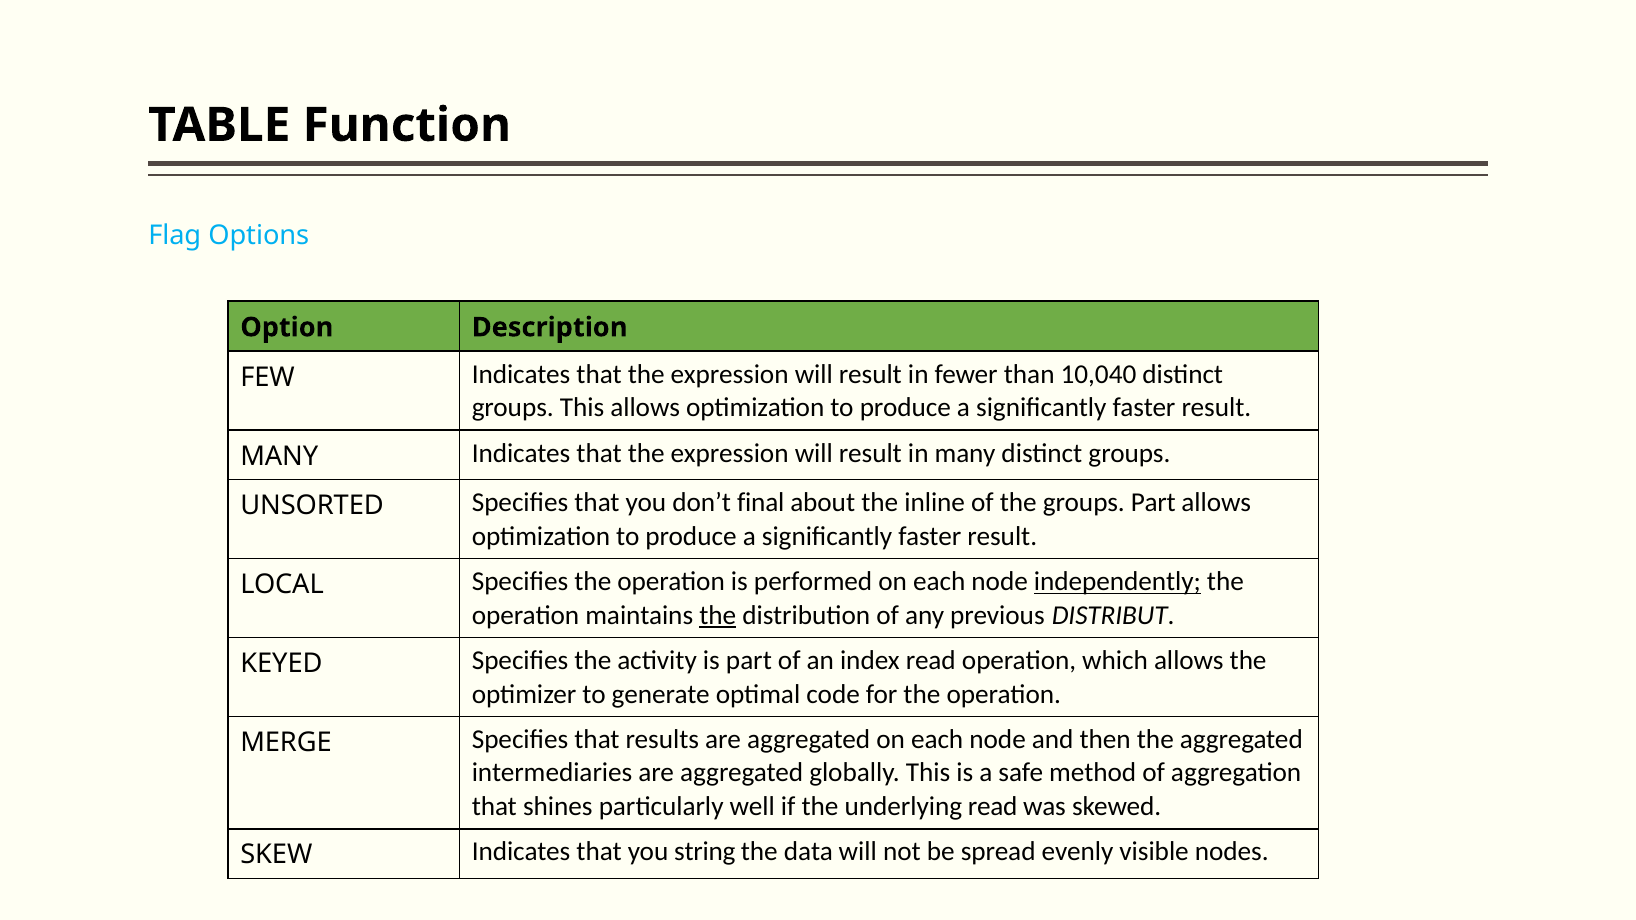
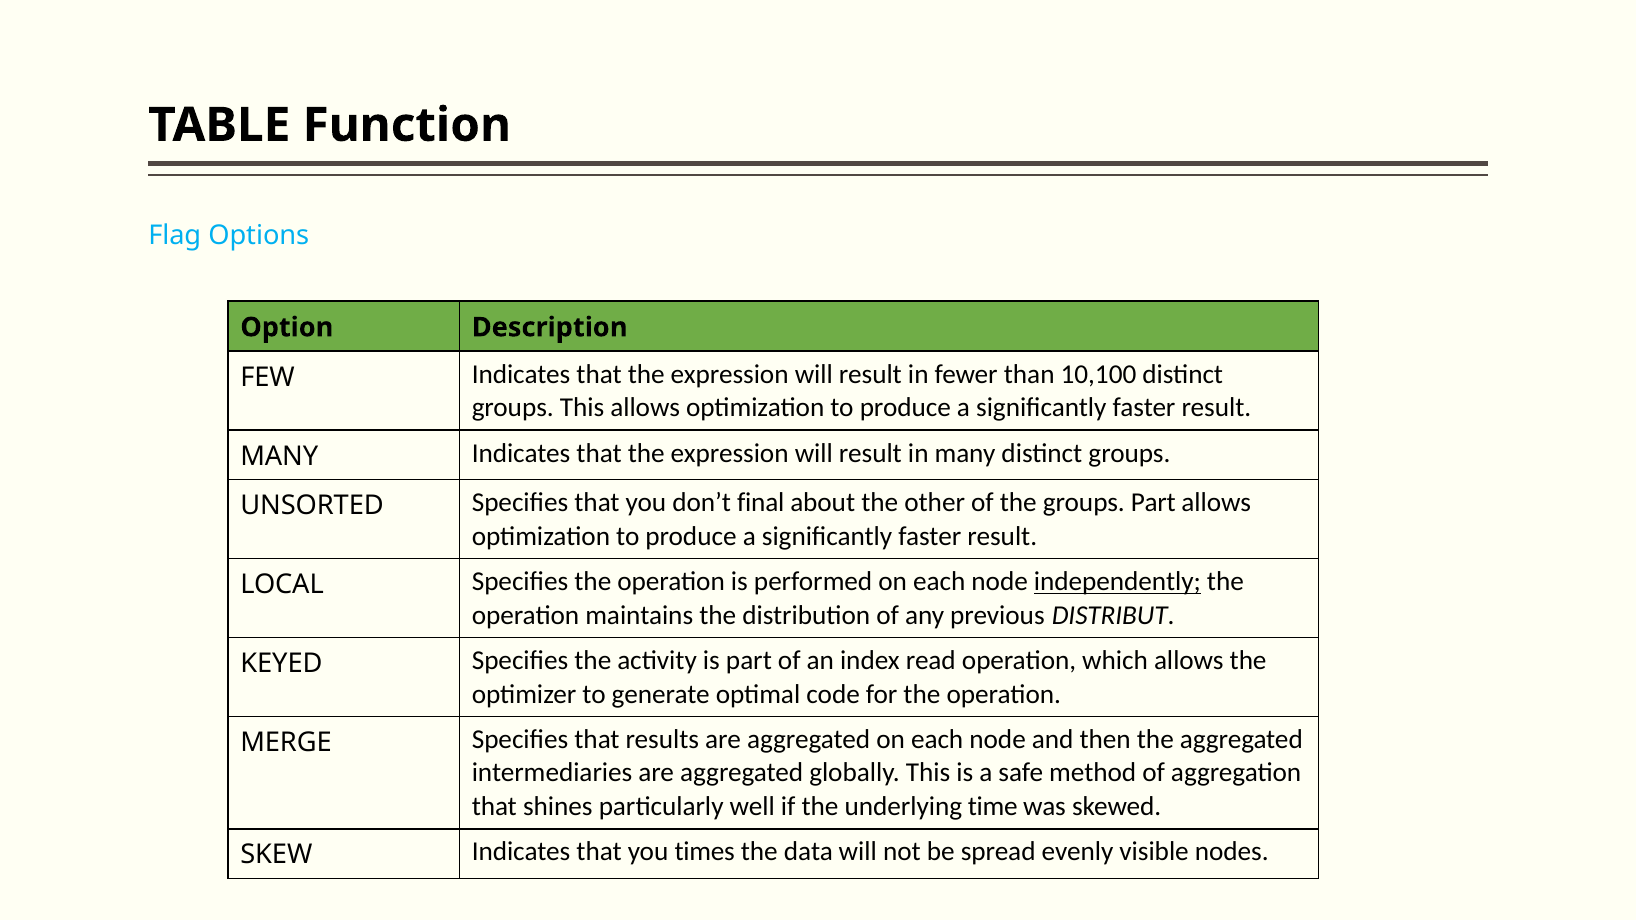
10,040: 10,040 -> 10,100 (1098, 374)
inline: inline -> other (935, 503)
the underline: present -> none (718, 615)
underlying read: read -> time (993, 807)
string: string -> times (705, 852)
